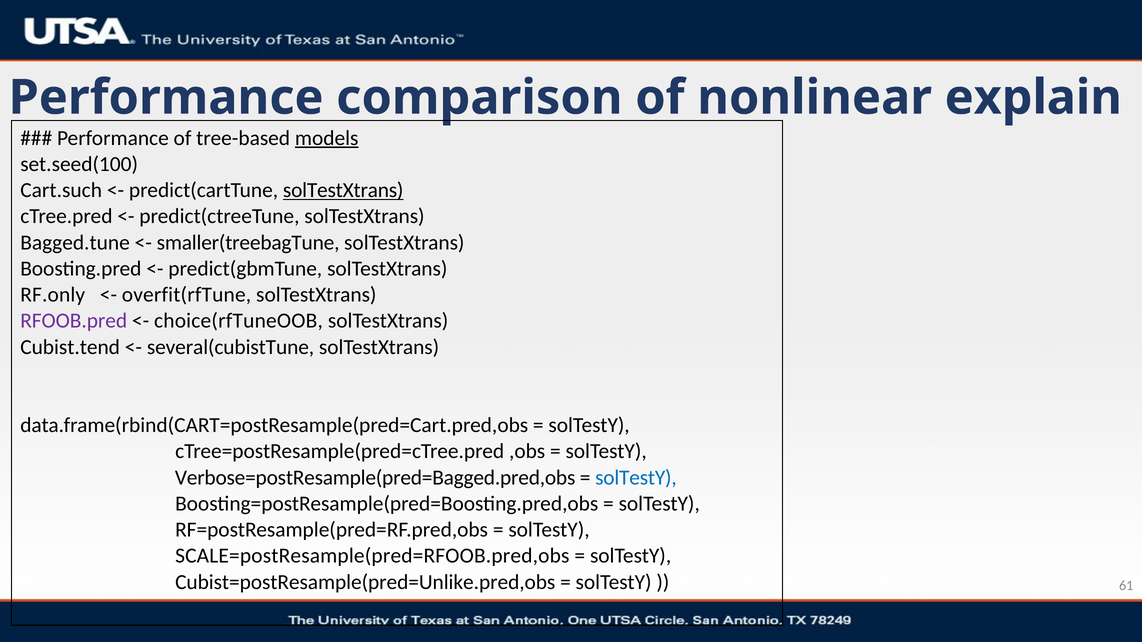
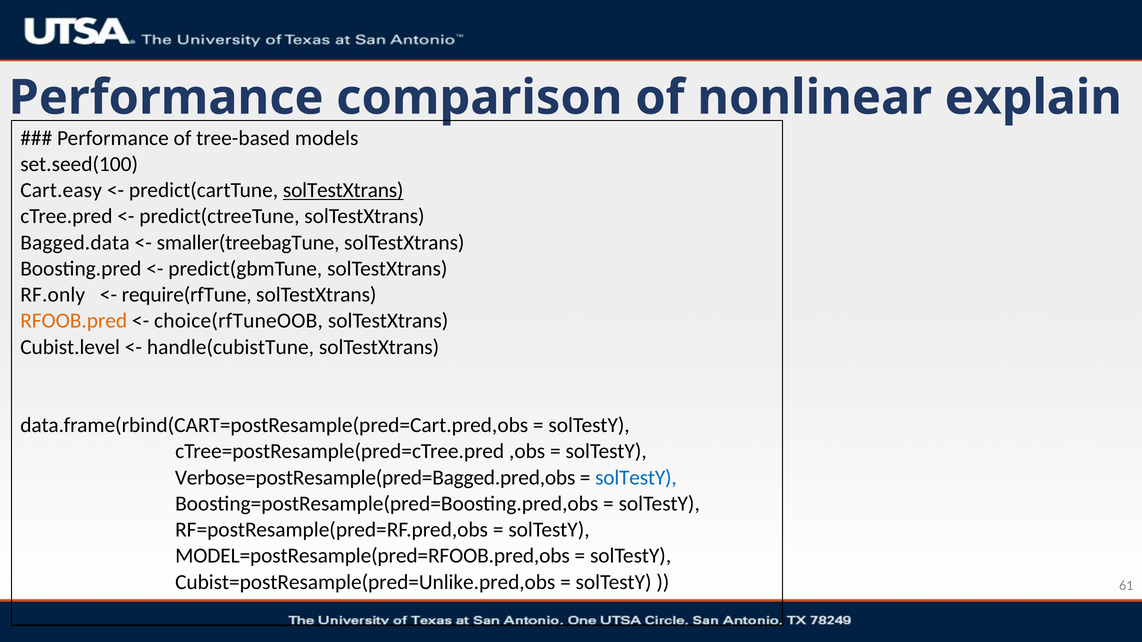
models underline: present -> none (327, 138)
Cart.such: Cart.such -> Cart.easy (61, 190)
Bagged.tune: Bagged.tune -> Bagged.data (75, 243)
overfit(rfTune: overfit(rfTune -> require(rfTune (187, 295)
RFOOB.pred colour: purple -> orange (74, 321)
Cubist.tend: Cubist.tend -> Cubist.level (70, 347)
several(cubistTune: several(cubistTune -> handle(cubistTune (230, 347)
SCALE=postResample(pred=RFOOB.pred,obs: SCALE=postResample(pred=RFOOB.pred,obs -> MODEL=postResample(pred=RFOOB.pred,obs (372, 556)
